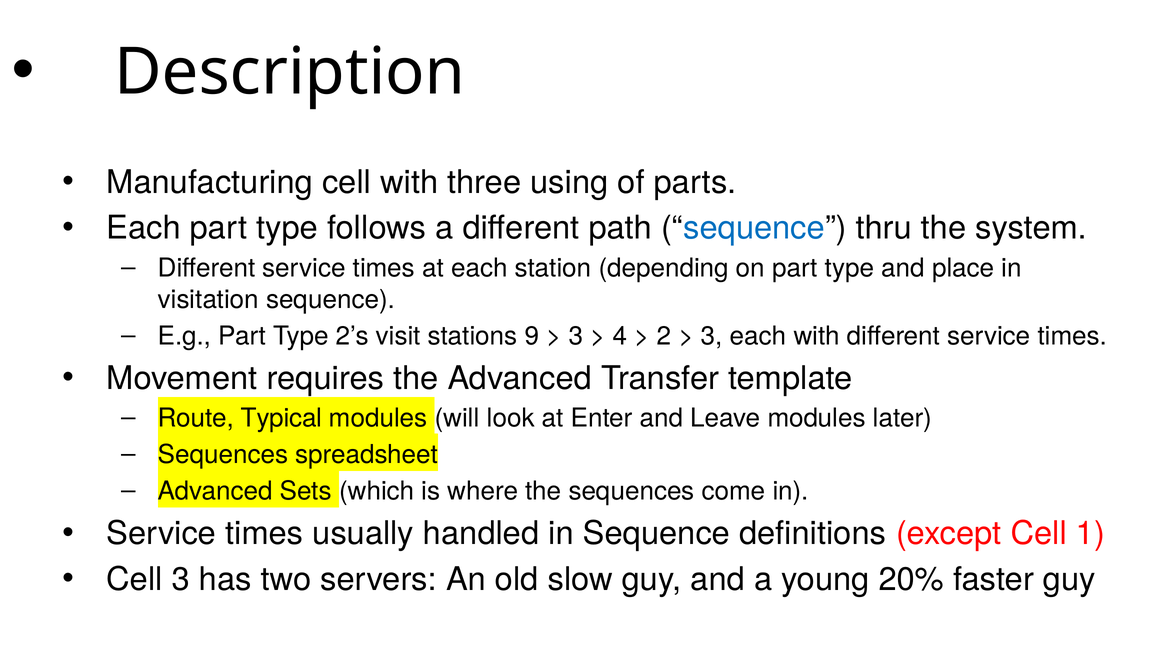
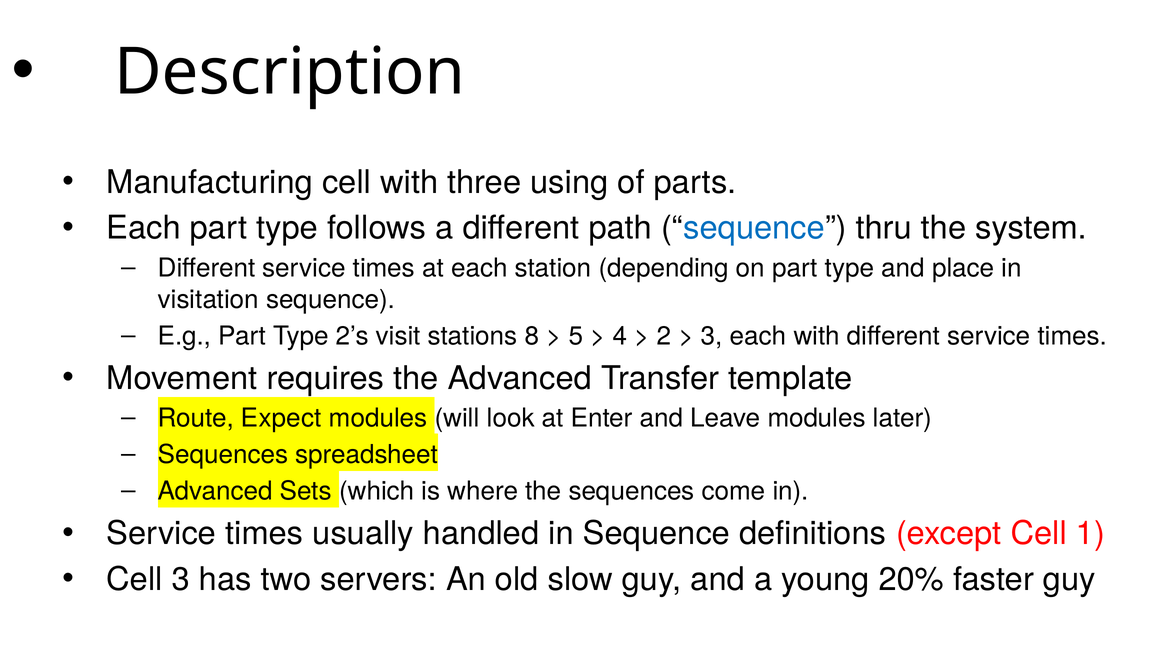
9: 9 -> 8 (532, 336)
3: 3 -> 5 (576, 336)
Typical: Typical -> Expect (281, 418)
